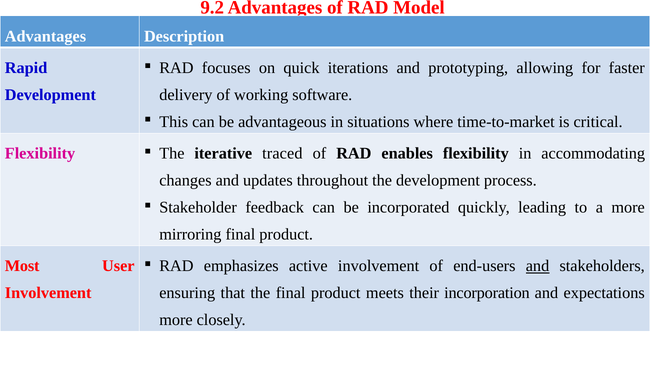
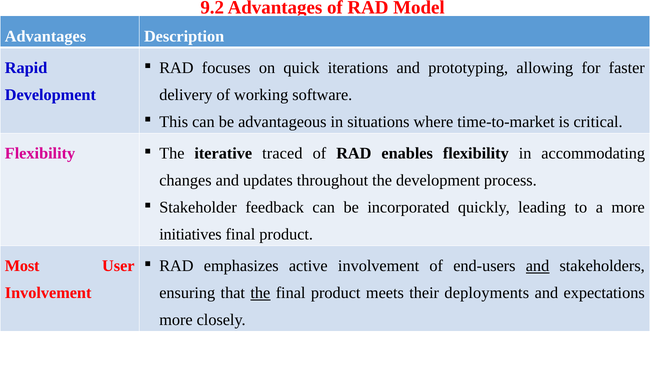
mirroring: mirroring -> initiatives (190, 235)
the underline: none -> present (260, 293)
incorporation: incorporation -> deployments (487, 293)
